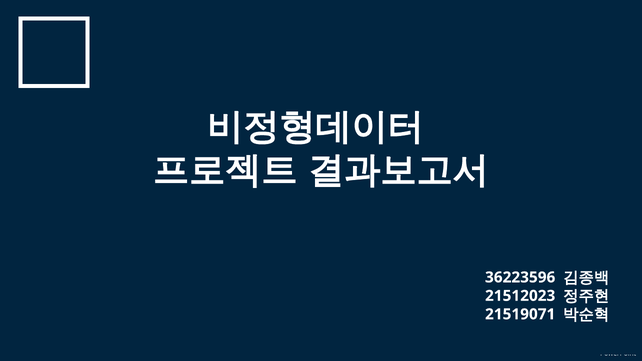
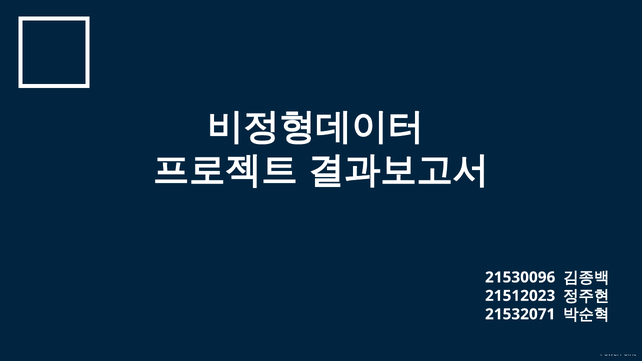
36223596: 36223596 -> 21530096 (520, 277)
21519071: 21519071 -> 21532071 (520, 314)
